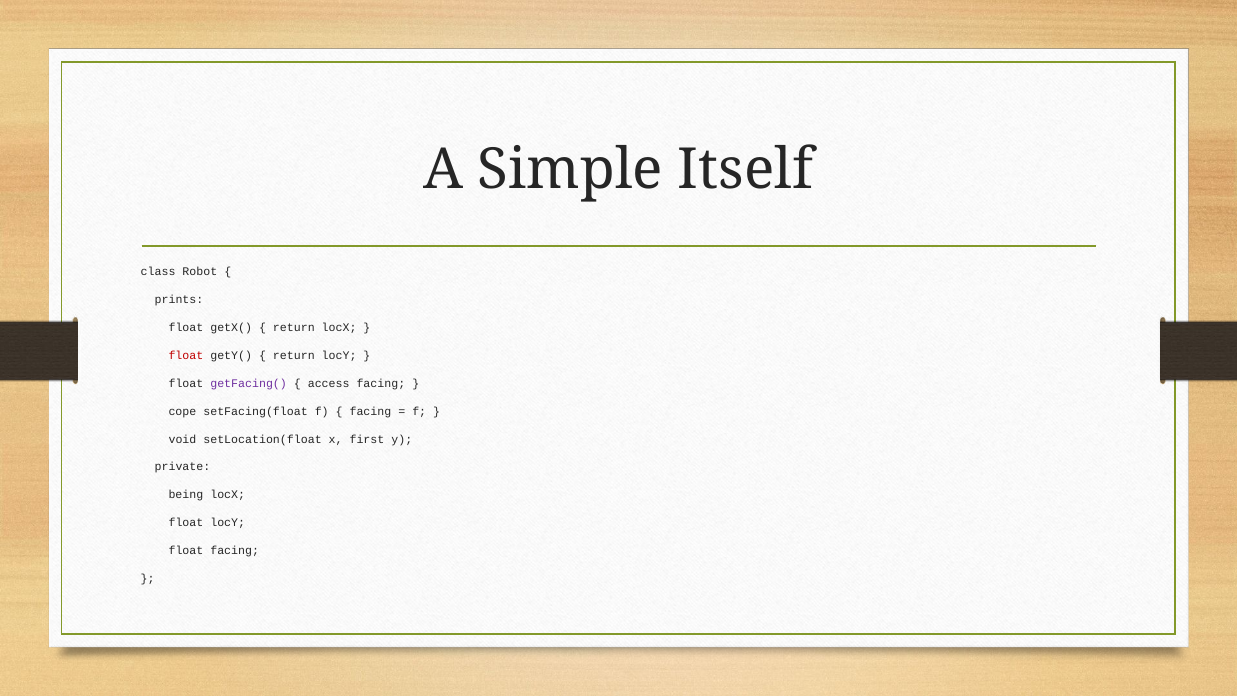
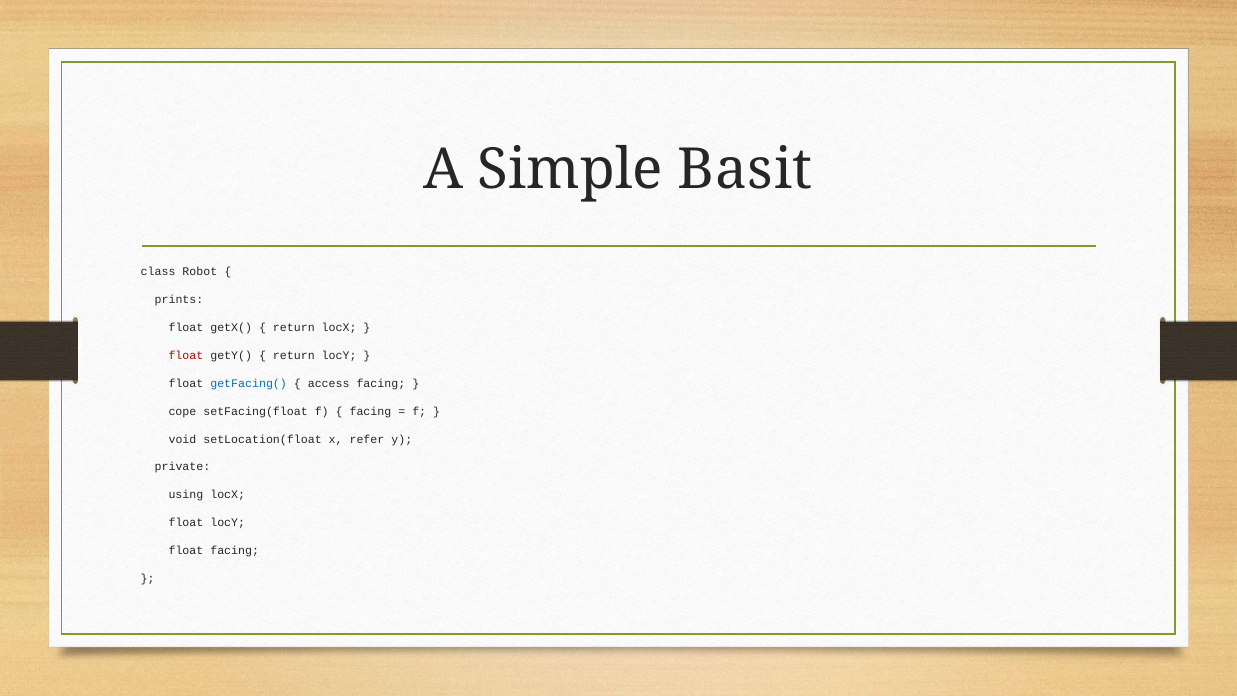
Itself: Itself -> Basit (745, 170)
getFacing( colour: purple -> blue (249, 383)
first: first -> refer (367, 439)
being: being -> using (186, 495)
